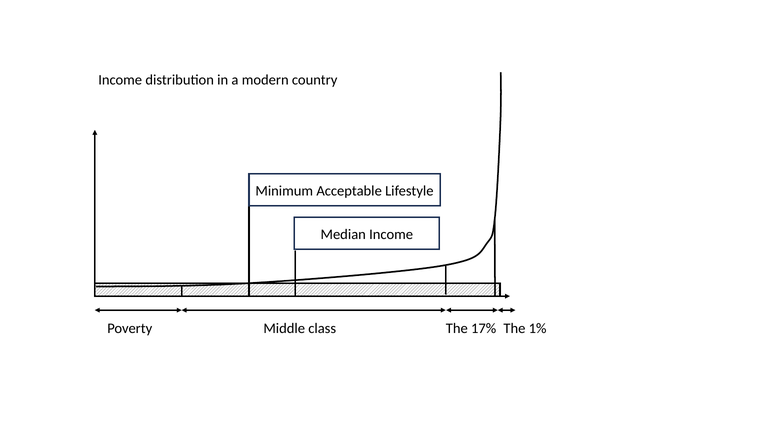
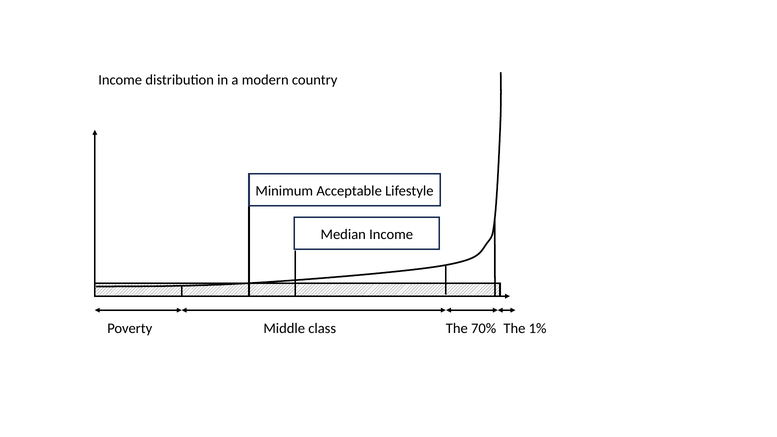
17%: 17% -> 70% (484, 328)
